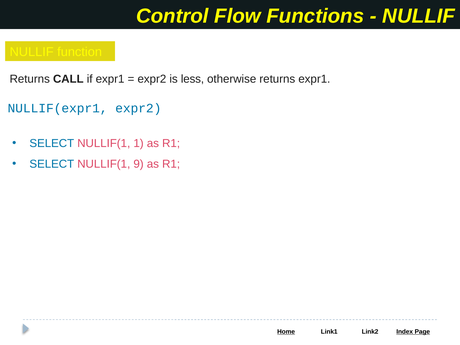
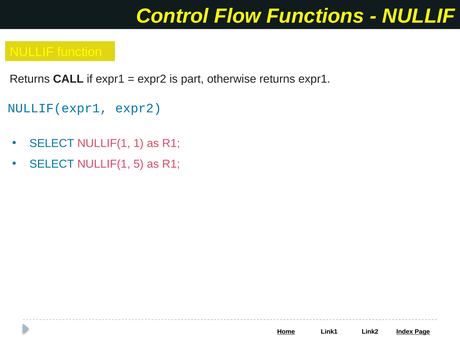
less: less -> part (192, 79)
9: 9 -> 5 (139, 164)
